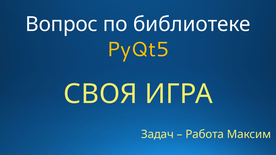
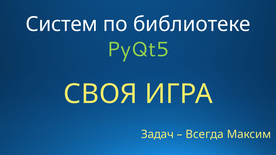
Вопрос: Вопрос -> Систем (62, 24)
PyQt5 colour: yellow -> light green (138, 50)
Работа: Работа -> Всегда (205, 135)
